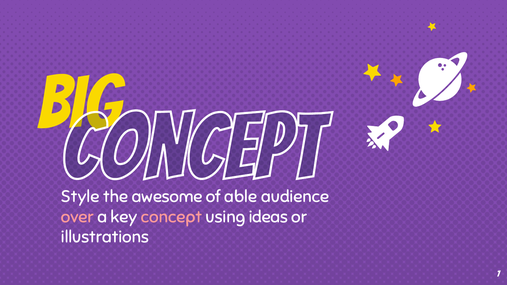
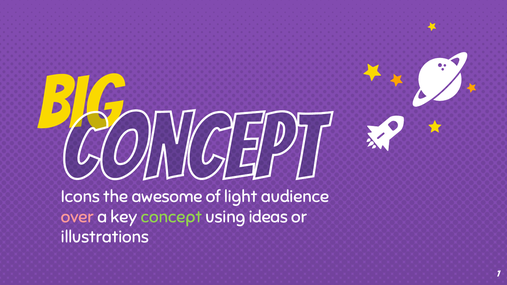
Style: Style -> Icons (80, 197)
able: able -> light (241, 197)
concept colour: pink -> light green (172, 217)
